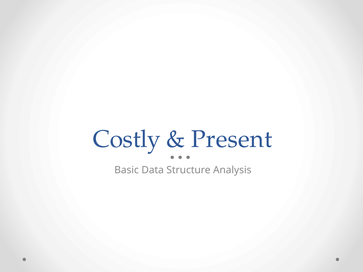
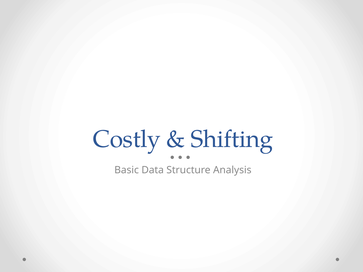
Present: Present -> Shifting (232, 139)
